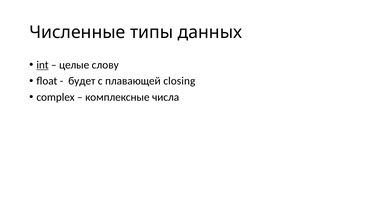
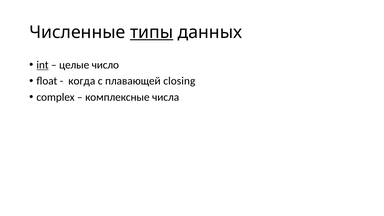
типы underline: none -> present (152, 32)
слову: слову -> число (105, 65)
будет: будет -> когда (82, 81)
